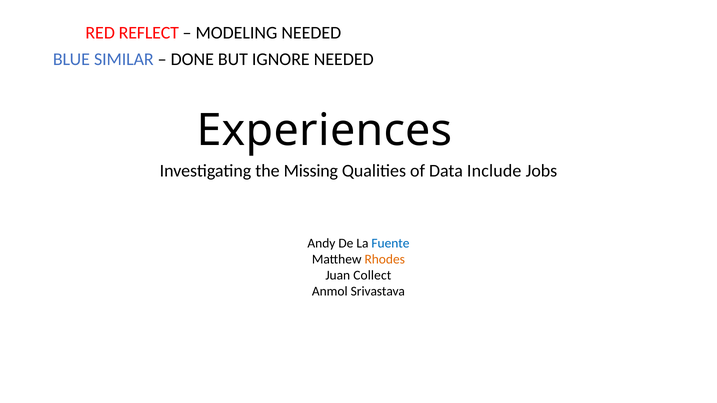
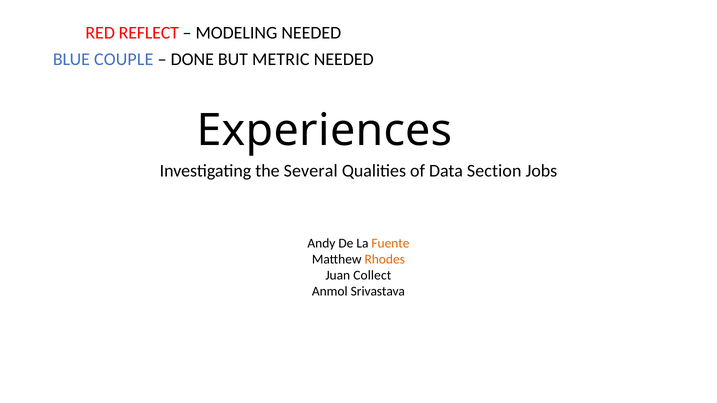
SIMILAR: SIMILAR -> COUPLE (124, 60)
IGNORE: IGNORE -> METRIC (281, 60)
Missing: Missing -> Several (311, 171)
Include: Include -> Section (494, 171)
Fuente colour: blue -> orange (390, 243)
